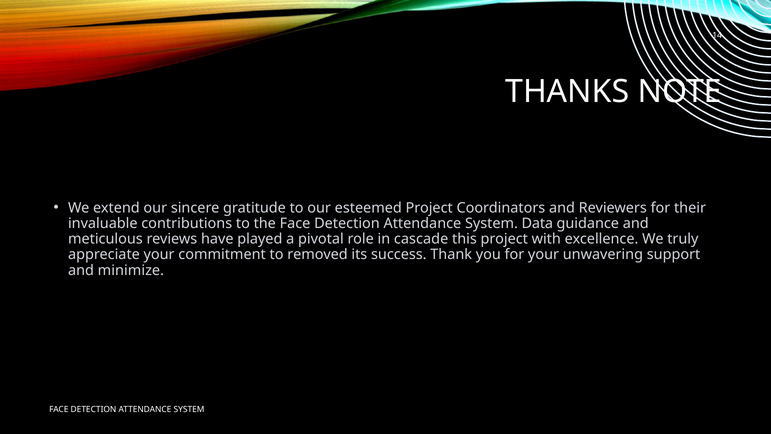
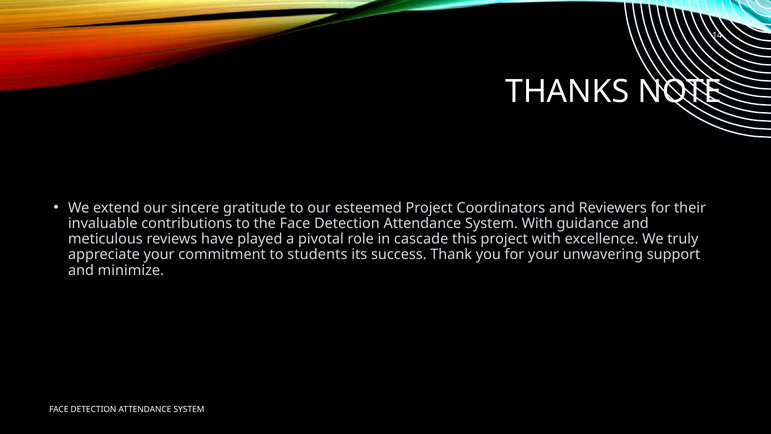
System Data: Data -> With (537, 223)
removed: removed -> students (317, 254)
